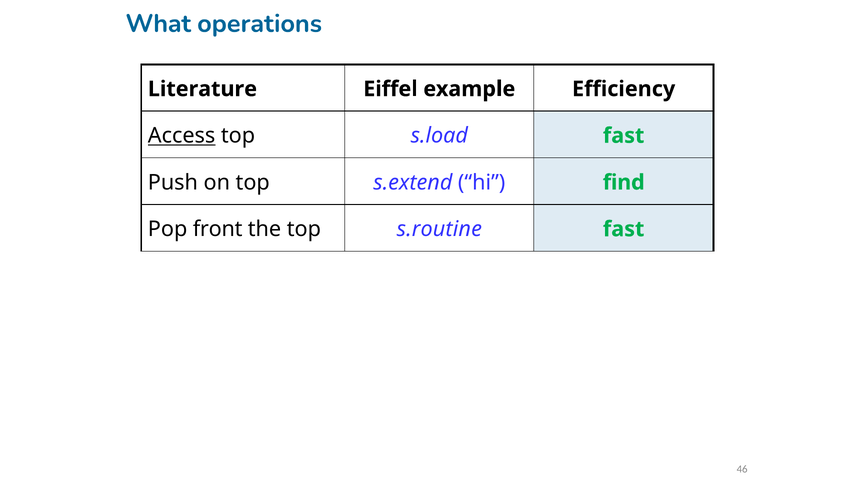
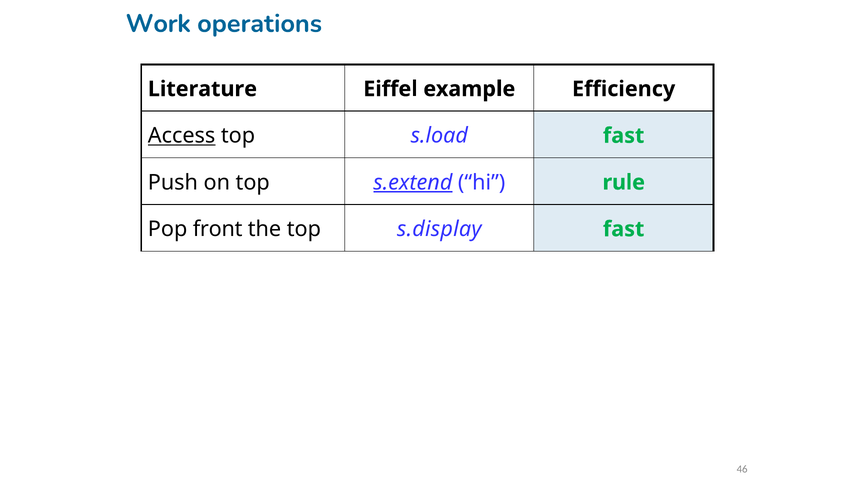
What: What -> Work (158, 24)
s.extend underline: none -> present (413, 182)
find: find -> rule (624, 182)
s.routine: s.routine -> s.display (439, 229)
